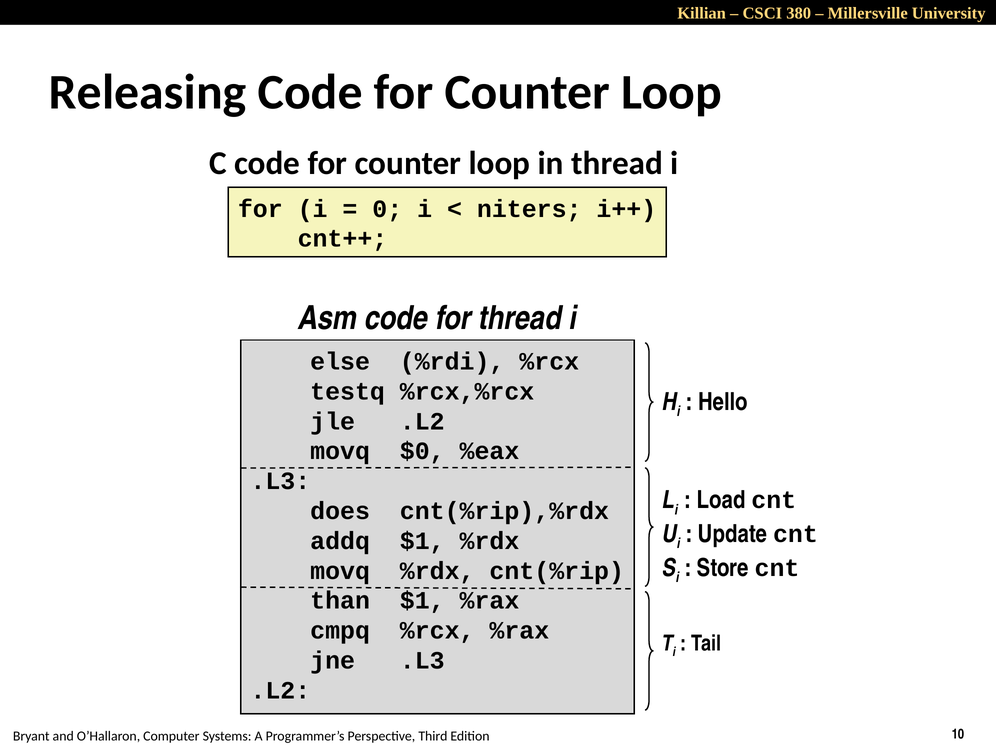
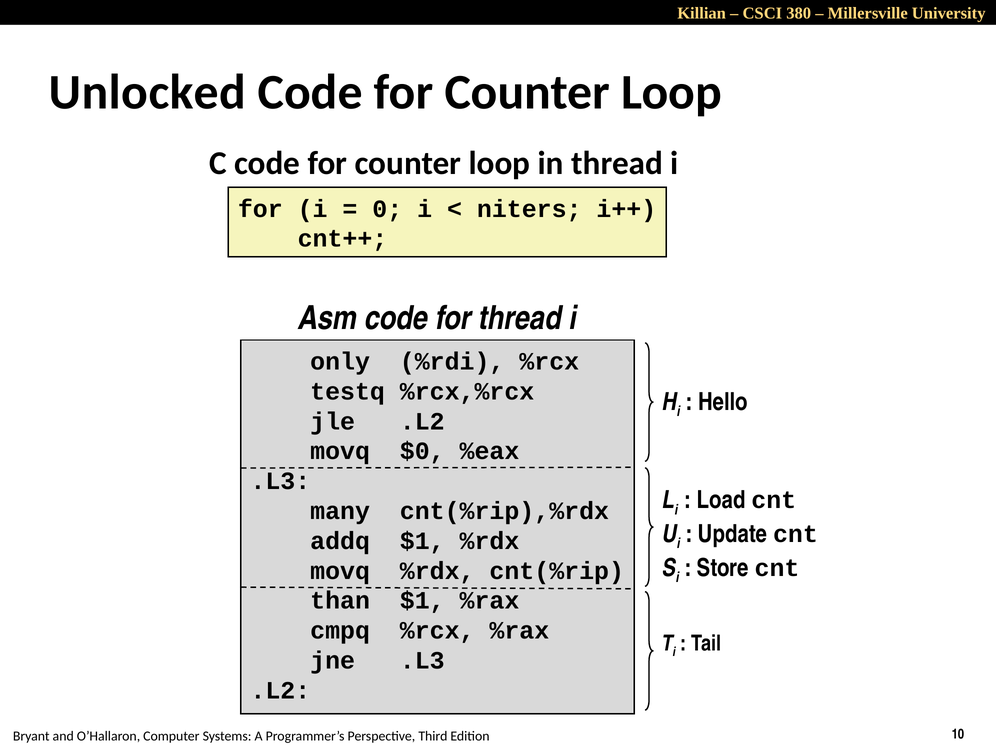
Releasing: Releasing -> Unlocked (147, 92)
else: else -> only (340, 362)
does: does -> many (340, 511)
